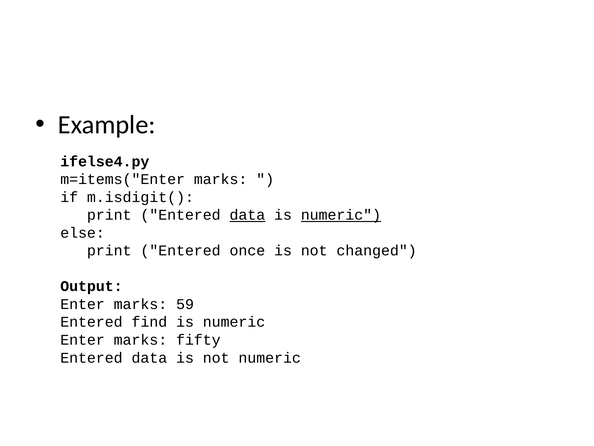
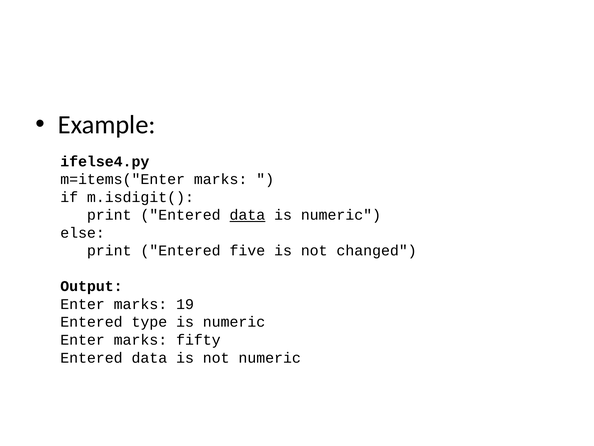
numeric underline: present -> none (341, 215)
once: once -> five (247, 250)
59: 59 -> 19 (185, 304)
find: find -> type (149, 322)
